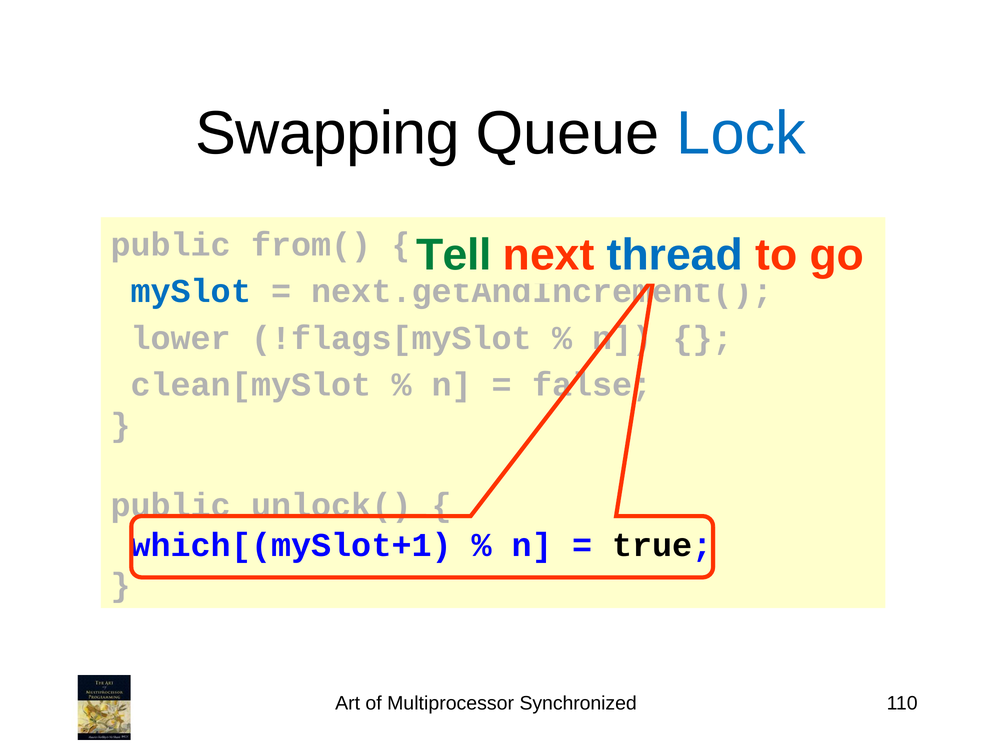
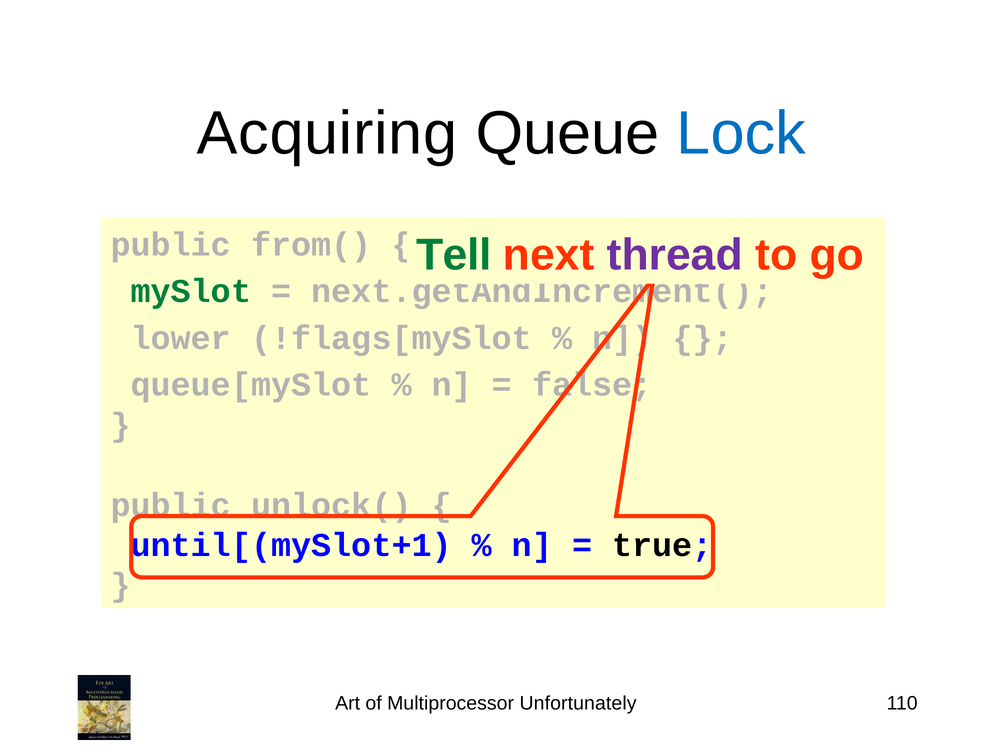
Swapping: Swapping -> Acquiring (327, 134)
thread colour: blue -> purple (675, 255)
mySlot colour: blue -> green (191, 291)
clean[mySlot: clean[mySlot -> queue[mySlot (251, 385)
which[(mySlot+1: which[(mySlot+1 -> until[(mySlot+1 (291, 546)
Synchronized: Synchronized -> Unfortunately (578, 703)
